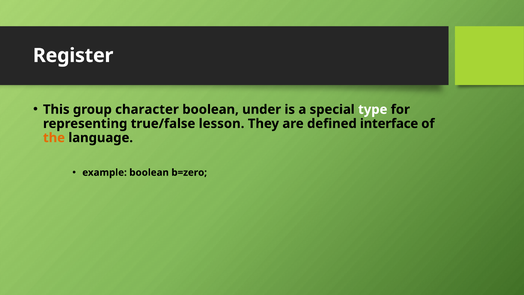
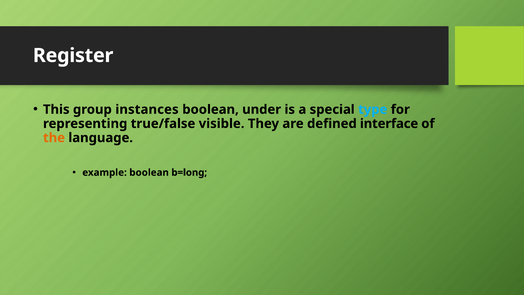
character: character -> instances (147, 109)
type colour: white -> light blue (373, 109)
lesson: lesson -> visible (222, 124)
b=zero: b=zero -> b=long (189, 172)
